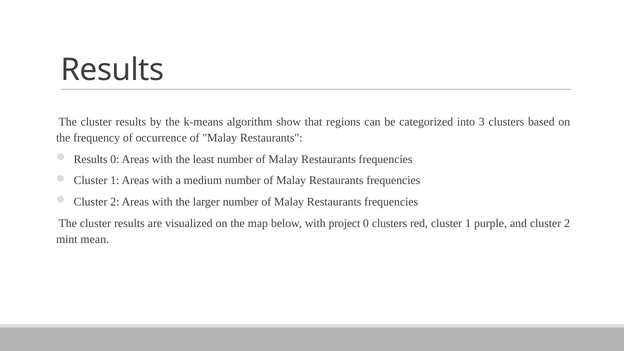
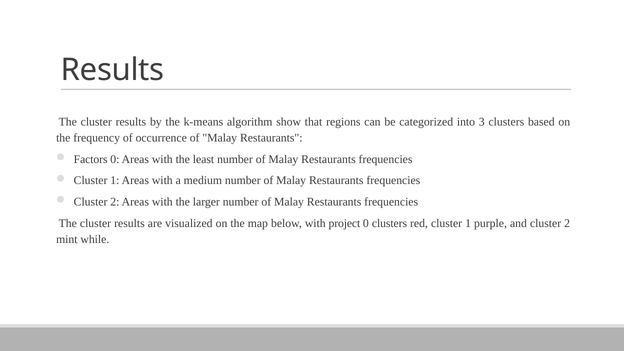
Results: Results -> Factors (91, 159)
mean: mean -> while (95, 239)
